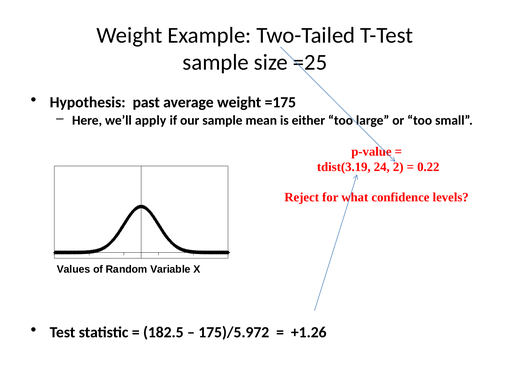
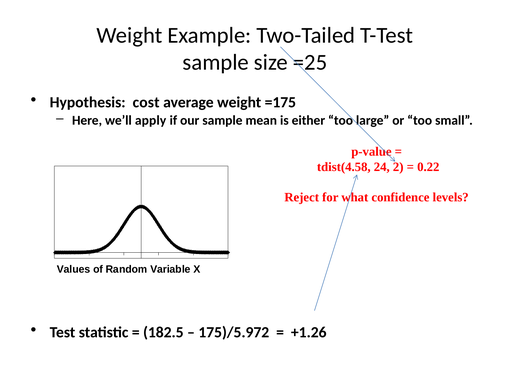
past: past -> cost (146, 102)
tdist(3.19: tdist(3.19 -> tdist(4.58 (344, 167)
